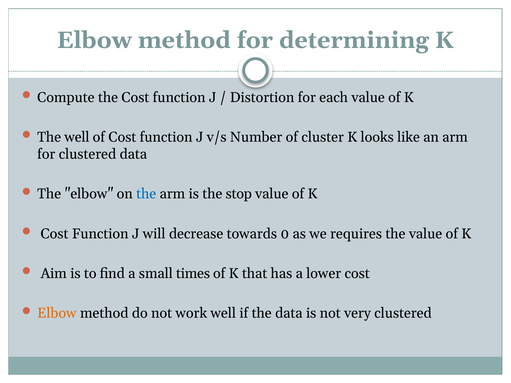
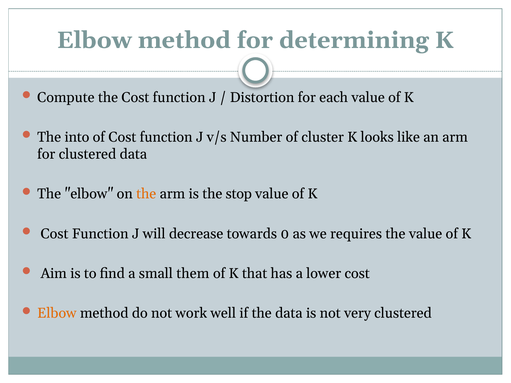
The well: well -> into (77, 137)
the colour: blue -> orange (146, 194)
times: times -> them (193, 274)
